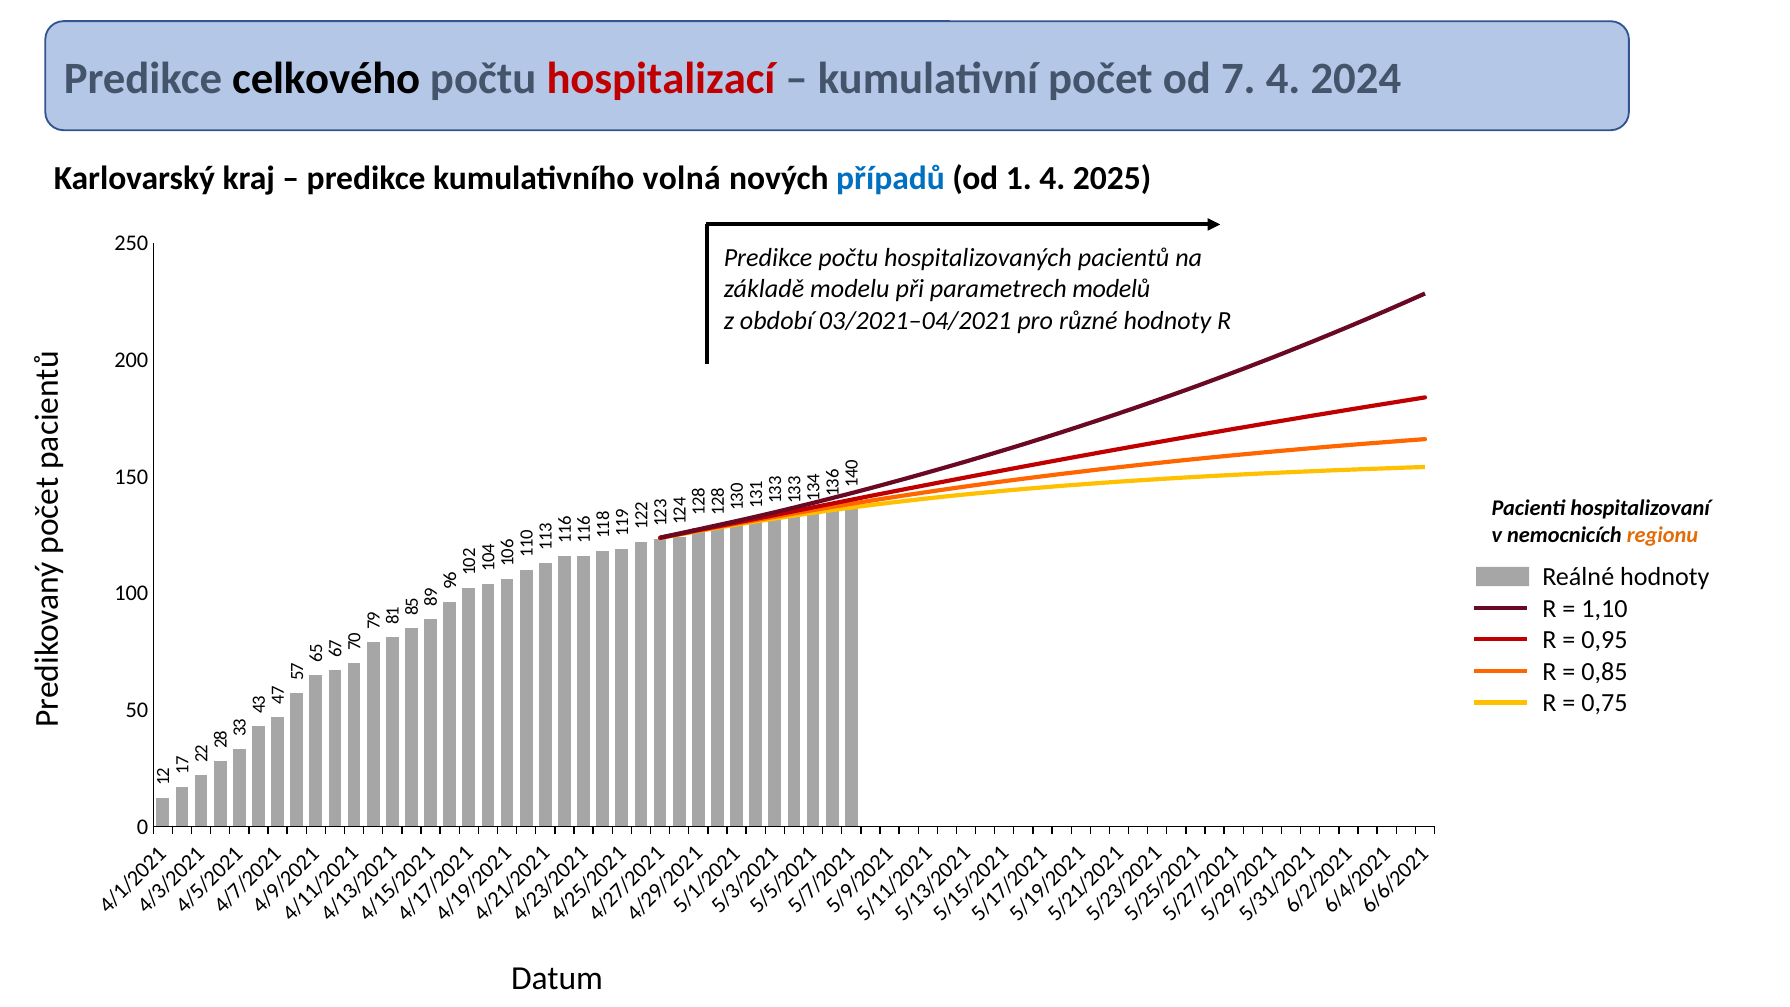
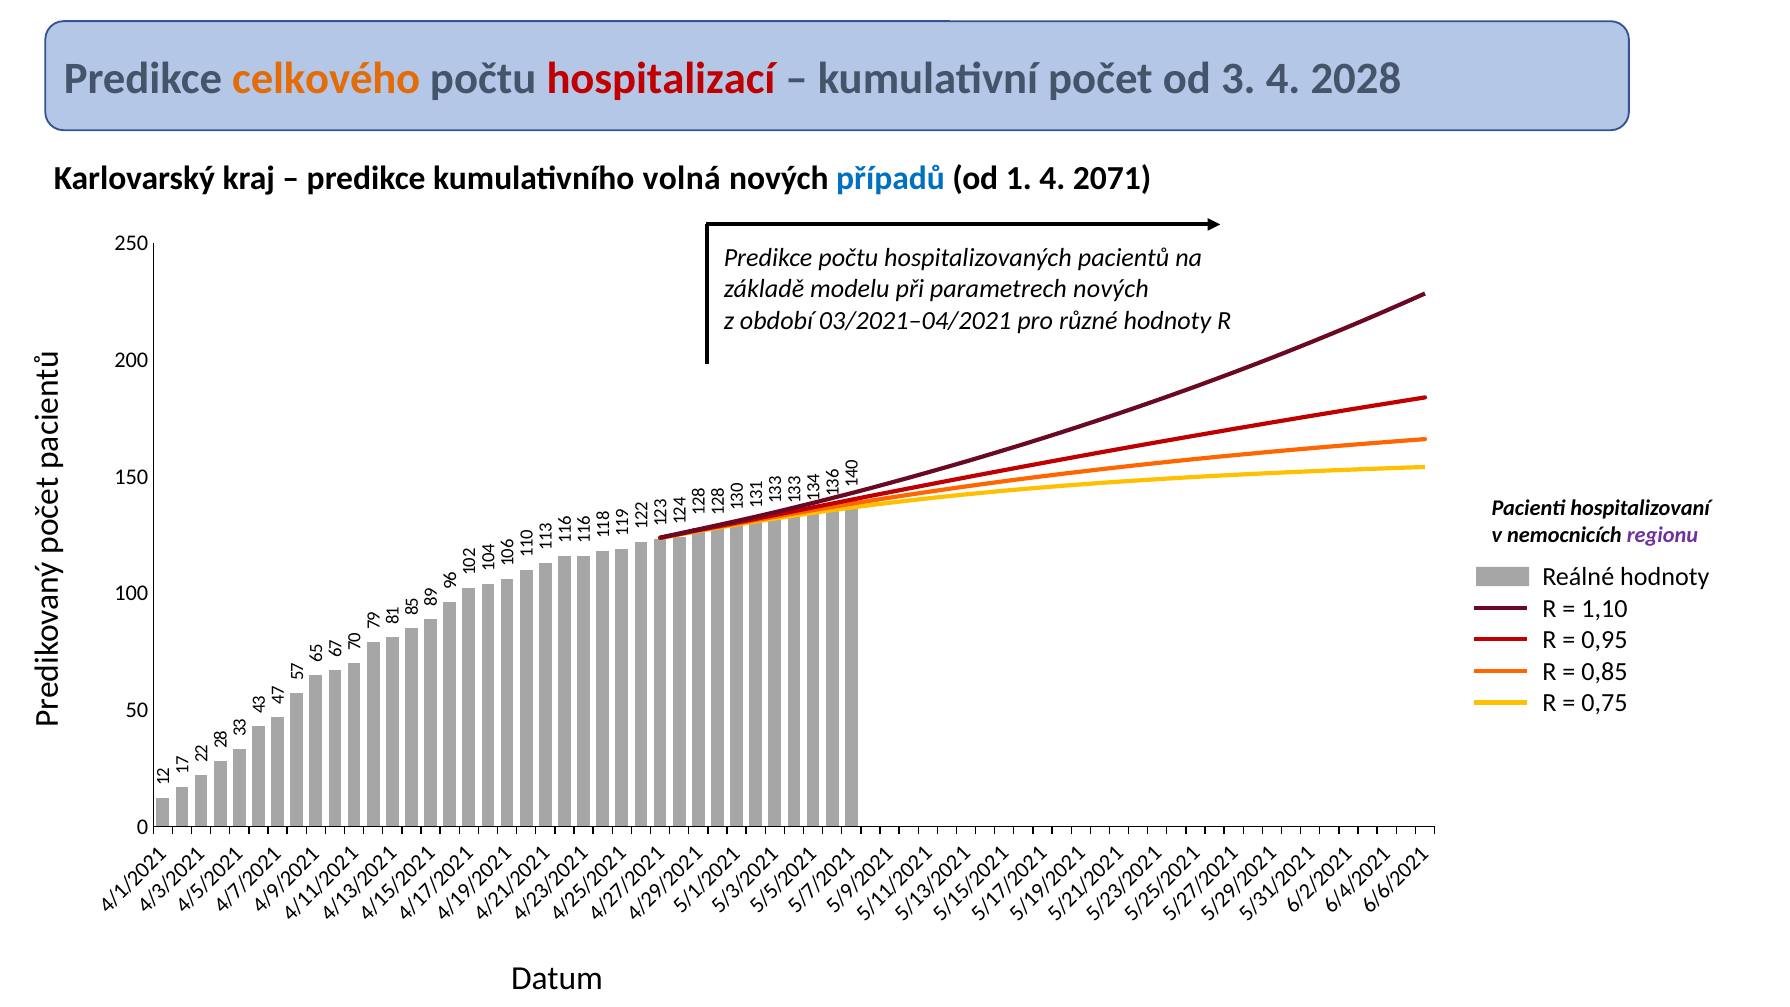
celkového colour: black -> orange (326, 79)
od 7: 7 -> 3 (1238, 79)
2024: 2024 -> 2028 (1356, 79)
2025: 2025 -> 2071 (1112, 179)
parametrech modelů: modelů -> nových (1111, 289)
regionu colour: orange -> purple (1662, 535)
